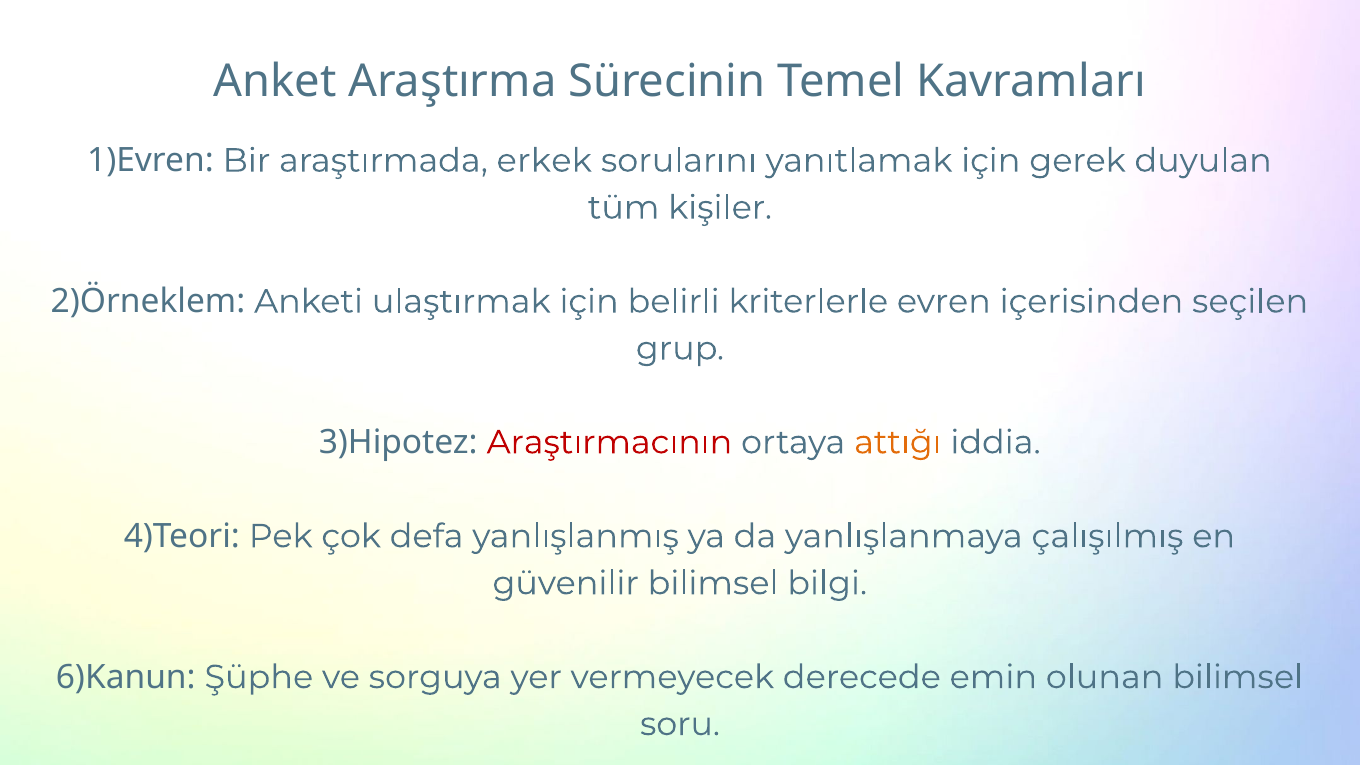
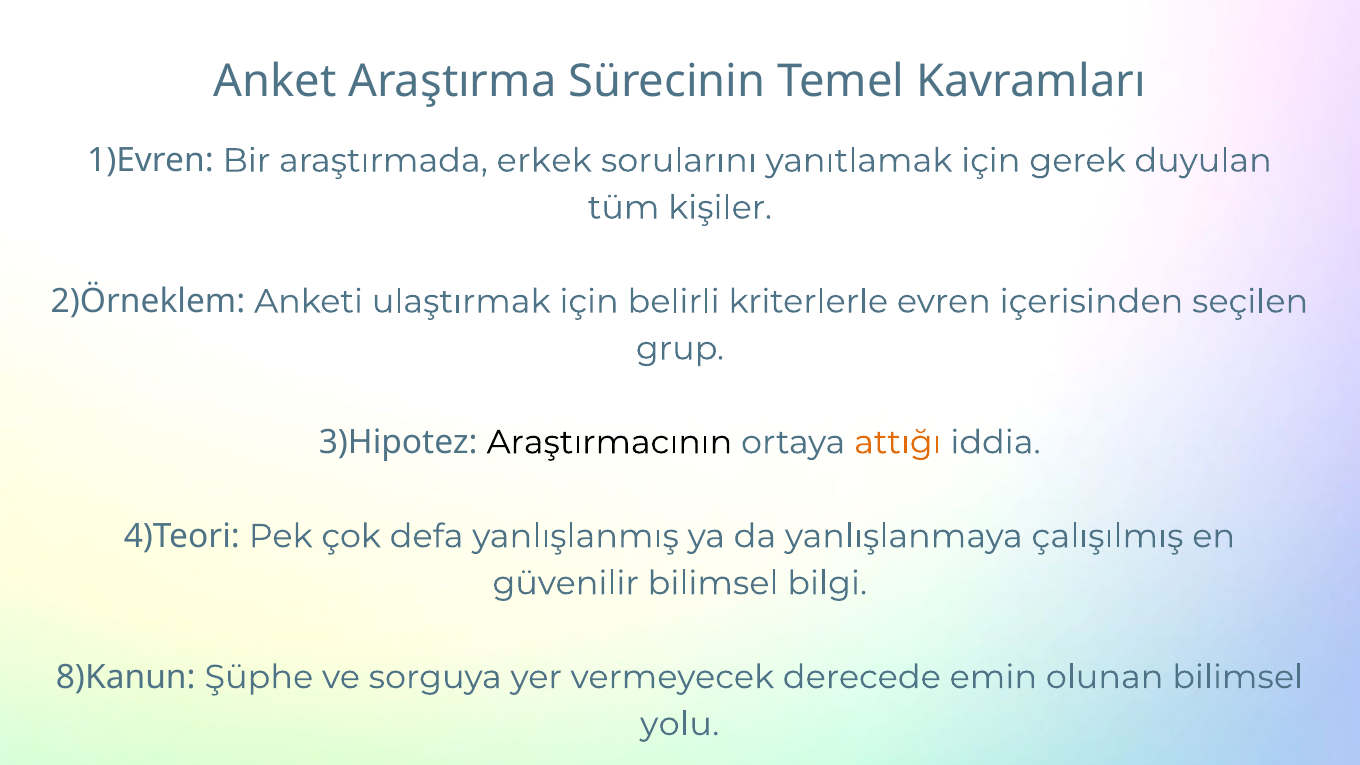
Araştırmacının colour: red -> black (609, 442)
6)Kanun: 6)Kanun -> 8)Kanun (126, 677)
soru: soru -> yolu (680, 724)
